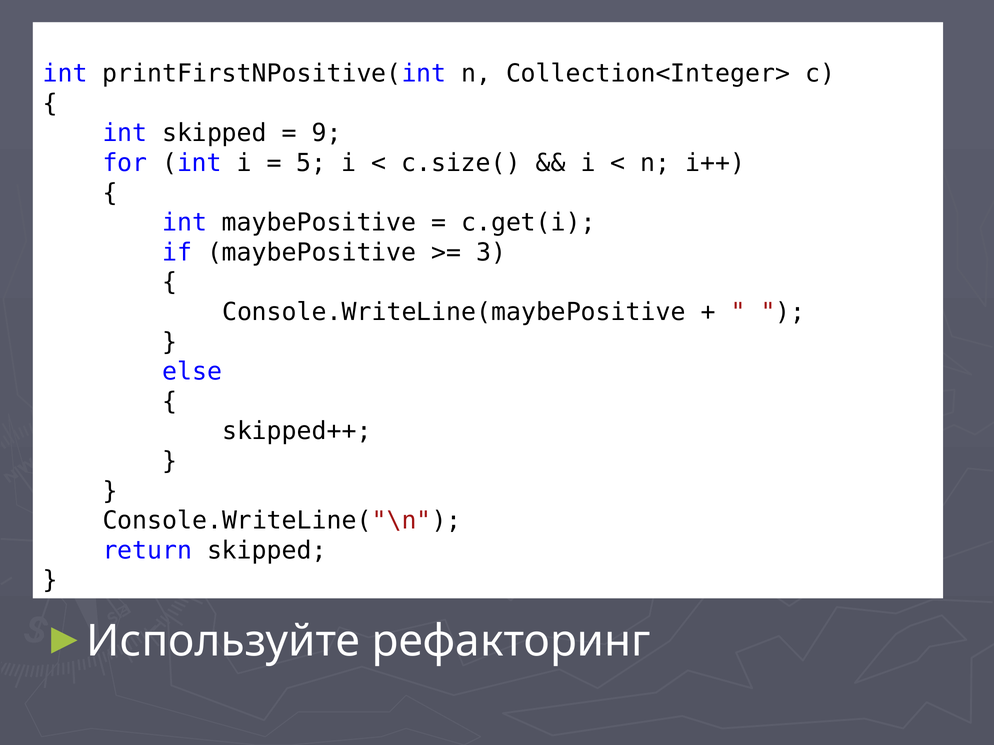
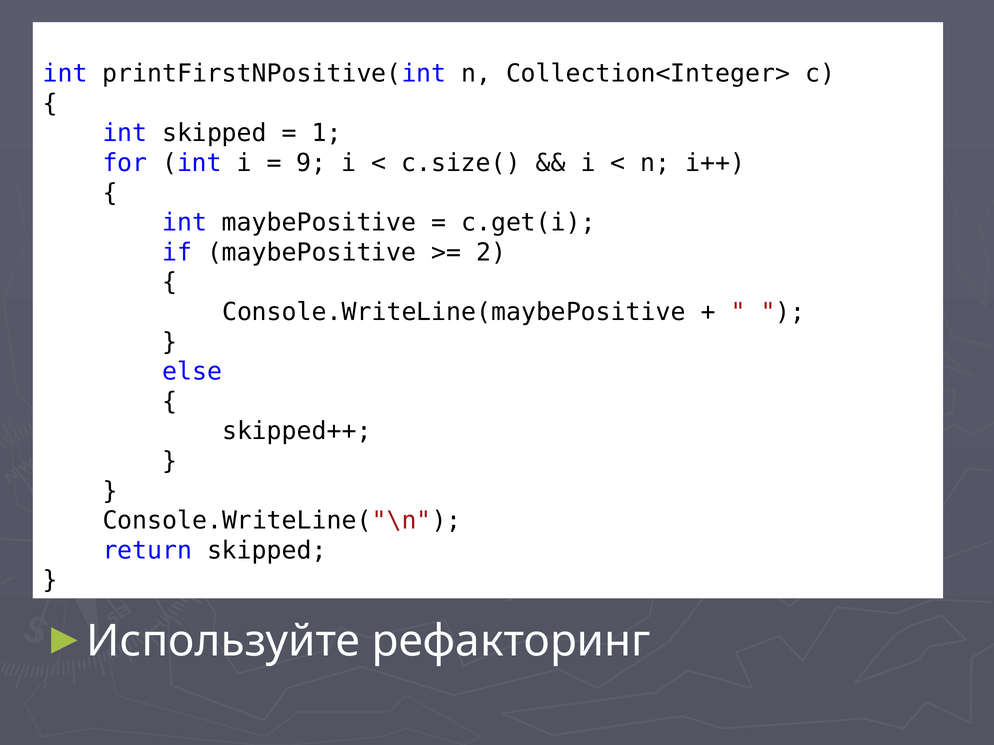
9: 9 -> 1 (327, 133)
5: 5 -> 9 (311, 163)
3: 3 -> 2 (491, 253)
